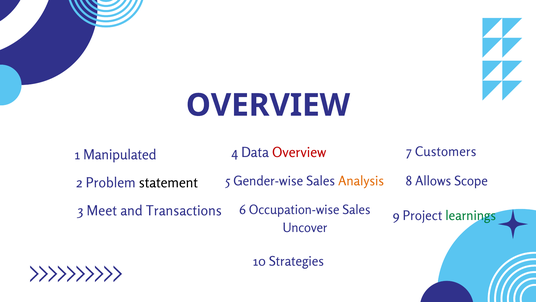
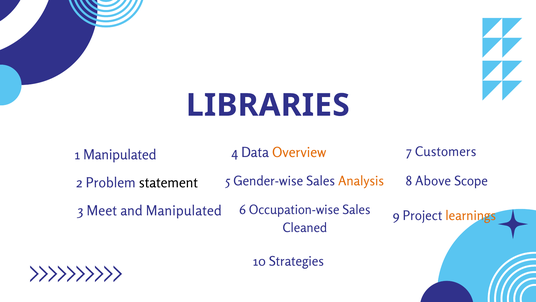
OVERVIEW: OVERVIEW -> LIBRARIES (268, 105)
Overview colour: red -> orange (299, 152)
Allows: Allows -> Above (433, 181)
and Transactions: Transactions -> Manipulated (184, 211)
learnings colour: green -> orange (471, 216)
Uncover: Uncover -> Cleaned (305, 228)
